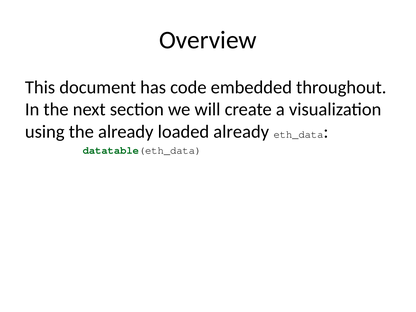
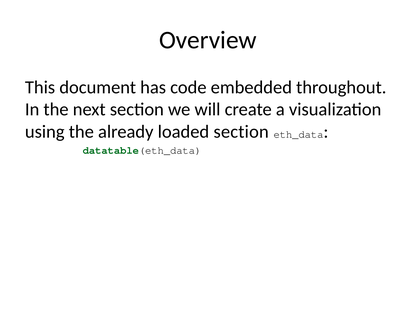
loaded already: already -> section (241, 132)
